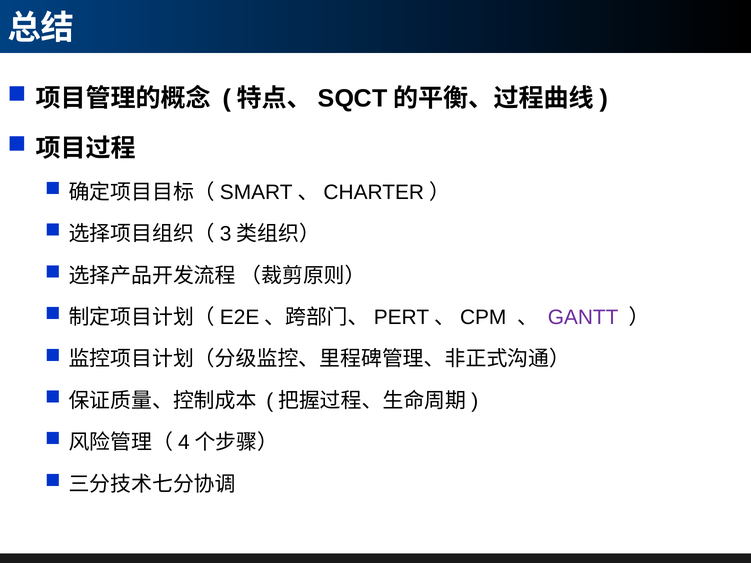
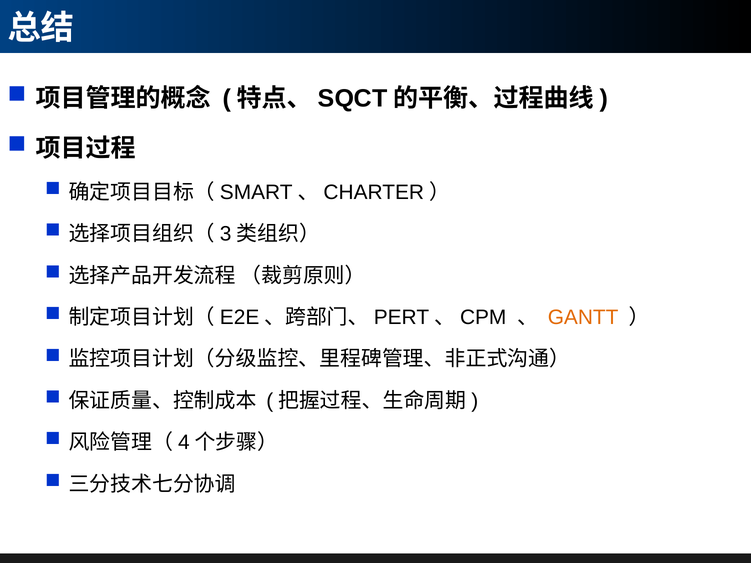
GANTT colour: purple -> orange (583, 318)
